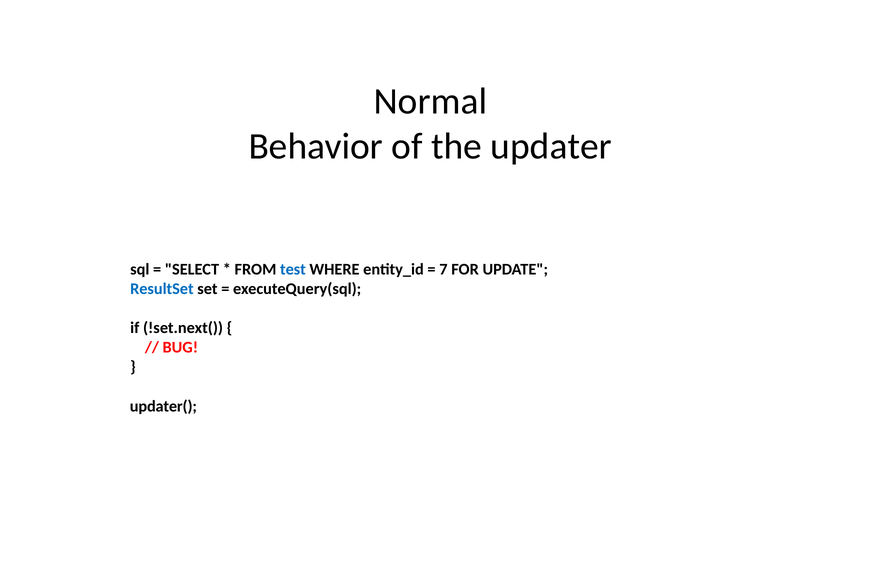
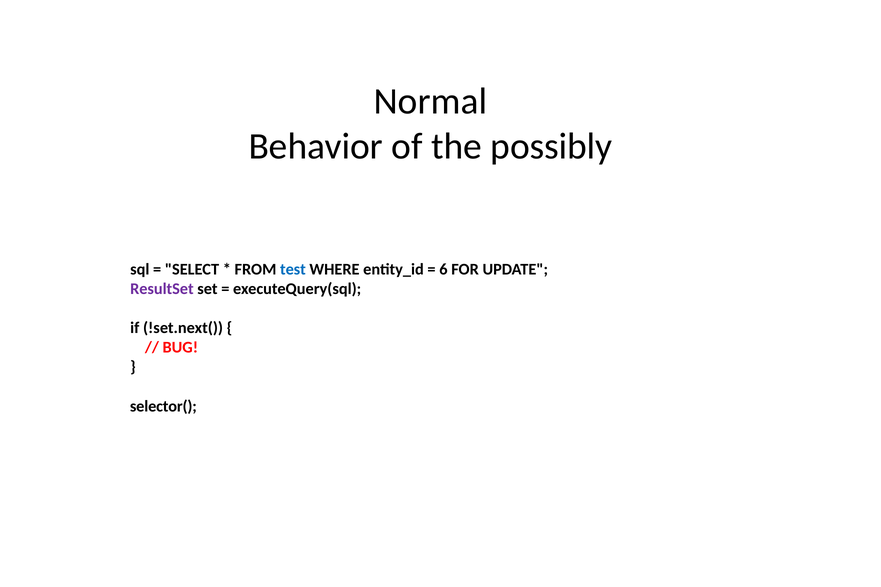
updater: updater -> possibly (551, 146)
7: 7 -> 6 (443, 269)
ResultSet colour: blue -> purple (162, 289)
updater(: updater( -> selector( (163, 406)
